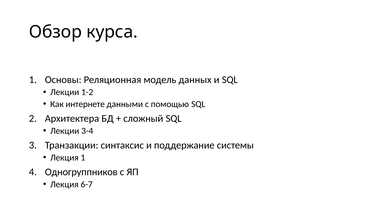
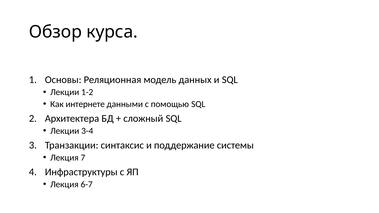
Лекция 1: 1 -> 7 (83, 158)
Одногруппников: Одногруппников -> Инфраструктуры (81, 172)
